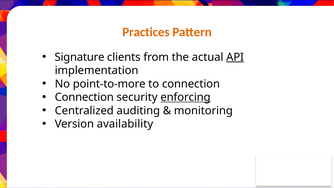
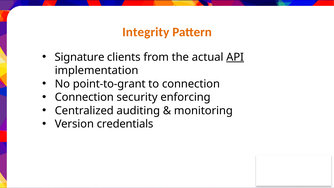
Practices: Practices -> Integrity (146, 32)
point-to-more: point-to-more -> point-to-grant (109, 84)
enforcing underline: present -> none (185, 97)
availability: availability -> credentials (125, 124)
